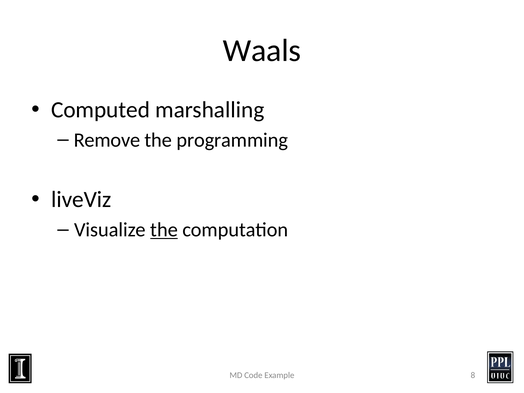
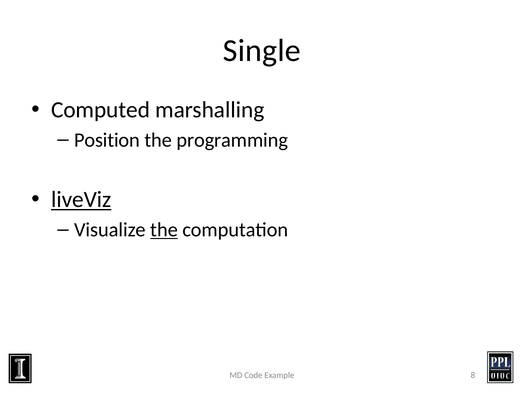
Waals: Waals -> Single (262, 51)
Remove: Remove -> Position (107, 140)
liveViz underline: none -> present (81, 200)
